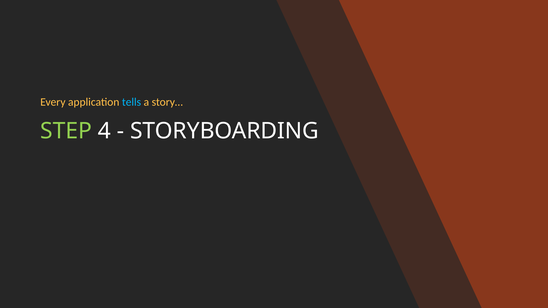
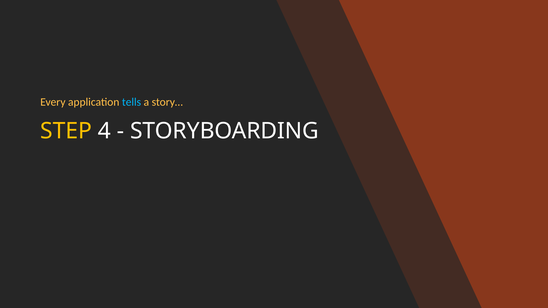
STEP colour: light green -> yellow (66, 131)
